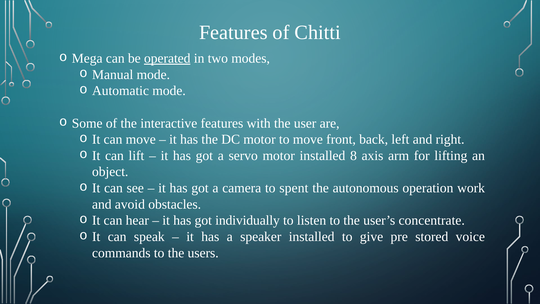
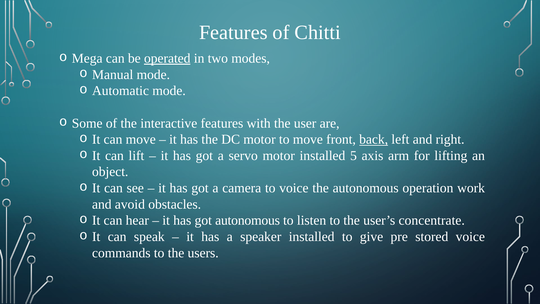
back underline: none -> present (374, 139)
8: 8 -> 5 (353, 156)
to spent: spent -> voice (294, 188)
got individually: individually -> autonomous (248, 220)
